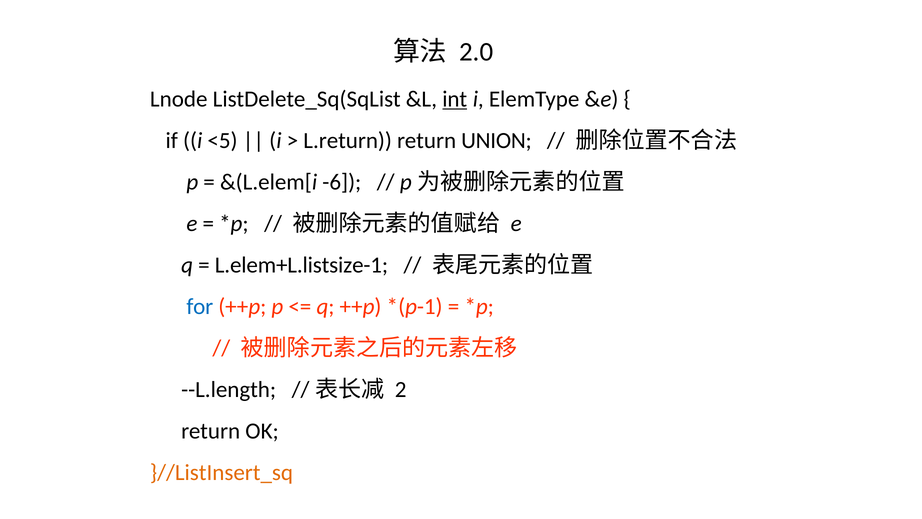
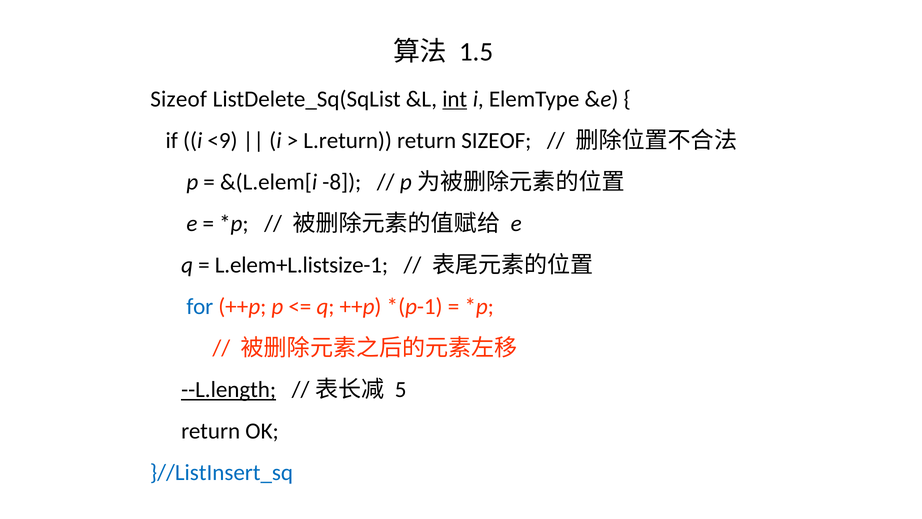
2.0: 2.0 -> 1.5 (476, 52)
Lnode: Lnode -> Sizeof (179, 99)
<5: <5 -> <9 (223, 141)
return UNION: UNION -> SIZEOF (496, 141)
-6: -6 -> -8 (342, 182)
--L.length underline: none -> present (229, 389)
2: 2 -> 5 (401, 389)
}//ListInsert_sq colour: orange -> blue (222, 472)
